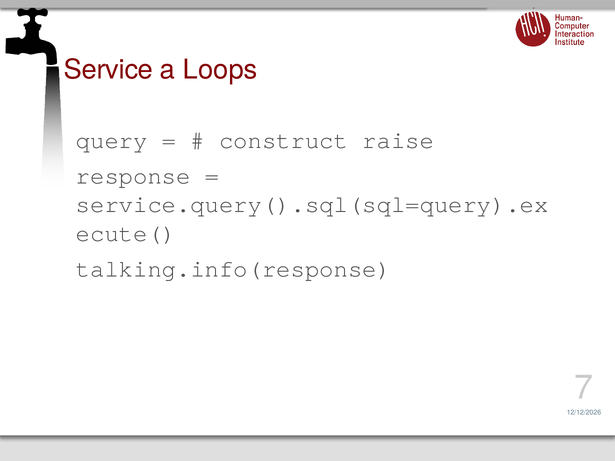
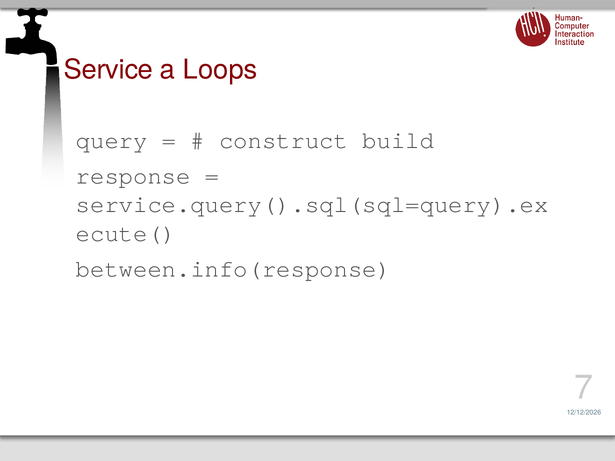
raise: raise -> build (398, 140)
talking.info(response: talking.info(response -> between.info(response (233, 269)
